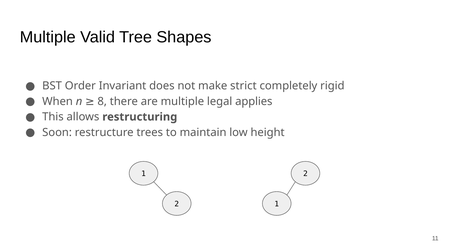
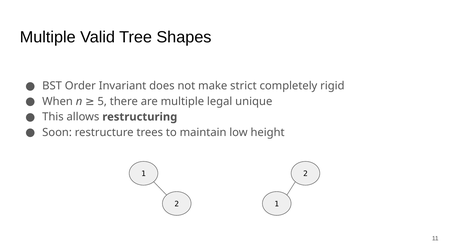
8: 8 -> 5 (102, 102)
applies: applies -> unique (254, 102)
